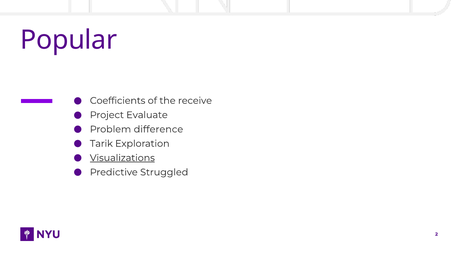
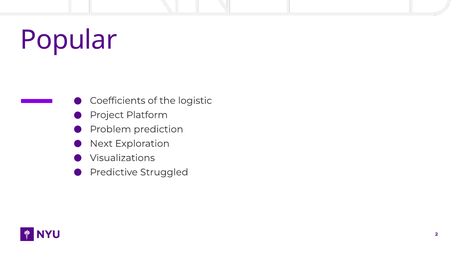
receive: receive -> logistic (195, 101)
Evaluate: Evaluate -> Platform (147, 115)
difference: difference -> prediction (158, 129)
Tarik: Tarik -> Next (101, 144)
Visualizations underline: present -> none (122, 158)
